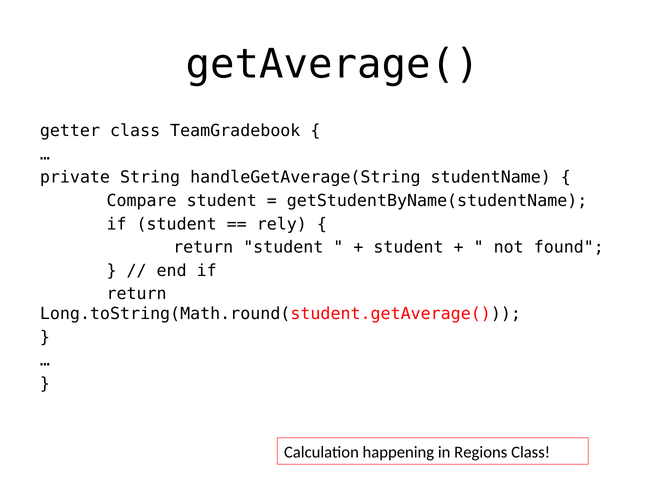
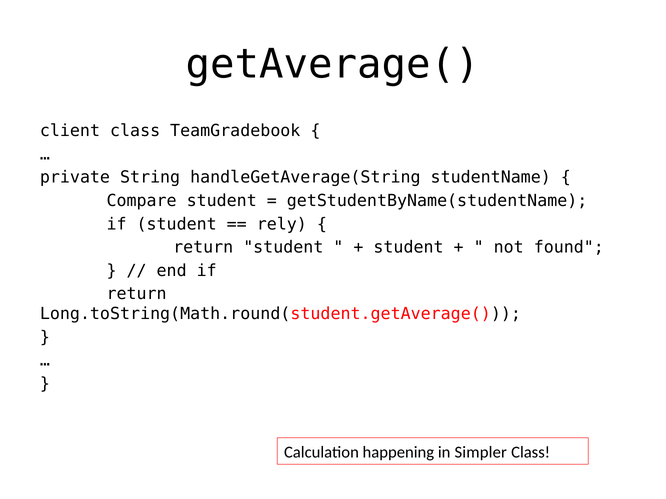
getter: getter -> client (70, 131)
Regions: Regions -> Simpler (481, 453)
